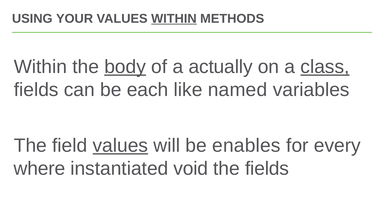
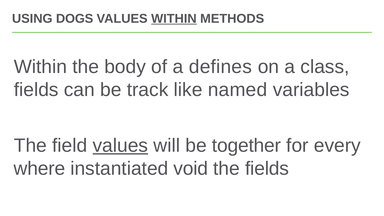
YOUR: YOUR -> DOGS (75, 19)
body underline: present -> none (125, 67)
actually: actually -> defines (220, 67)
class underline: present -> none (325, 67)
each: each -> track (148, 90)
enables: enables -> together (247, 146)
